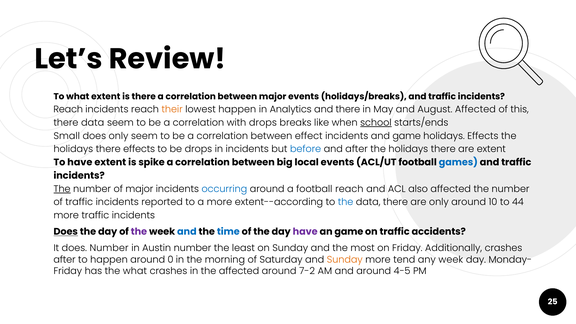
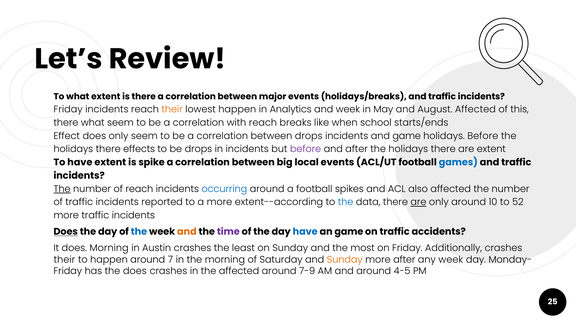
Reach: Reach -> Friday (68, 109)
and there: there -> week (348, 109)
there data: data -> what (93, 123)
with drops: drops -> reach (263, 123)
school underline: present -> none (376, 123)
Small: Small -> Effect (67, 136)
between effect: effect -> drops (309, 136)
holidays Effects: Effects -> Before (483, 136)
before colour: blue -> purple (306, 149)
of major: major -> reach (139, 189)
football reach: reach -> spikes (349, 189)
are underline: none -> present (418, 202)
44: 44 -> 52 (518, 202)
the colour: purple -> blue (139, 232)
and colour: blue -> orange (187, 232)
time colour: blue -> purple (228, 232)
have colour: purple -> blue (305, 232)
does Number: Number -> Morning (109, 248)
Austin number: number -> crashes (192, 248)
after: after -> their (64, 260)
0: 0 -> 7 (170, 260)
more tend: tend -> after (404, 260)
the what: what -> does (135, 271)
7-2: 7-2 -> 7-9 (307, 271)
